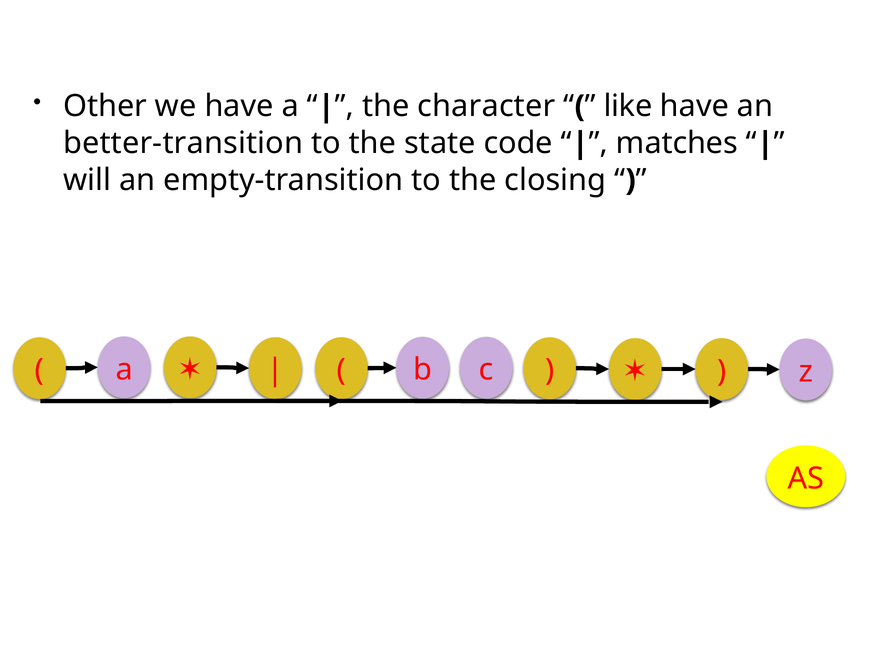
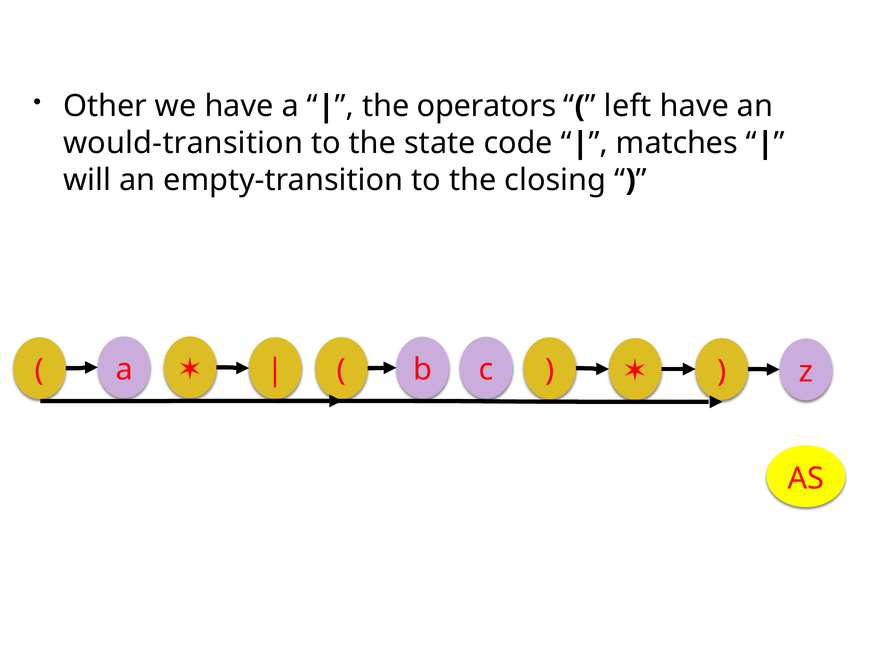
character: character -> operators (487, 106)
like: like -> left (628, 106)
better-transition: better-transition -> would-transition (183, 143)
